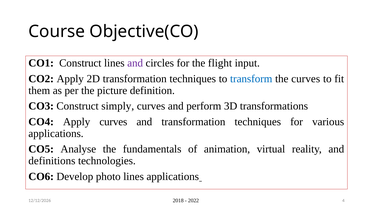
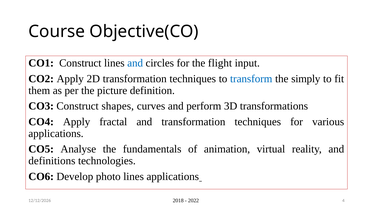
and colour: purple -> blue (135, 63)
the curves: curves -> simply (306, 79)
simply: simply -> shapes (118, 106)
Apply curves: curves -> fractal (113, 122)
